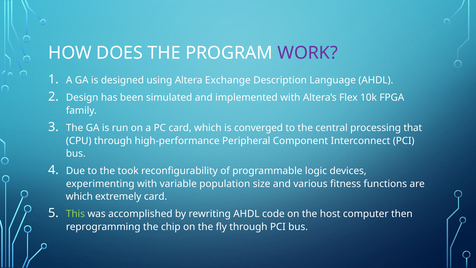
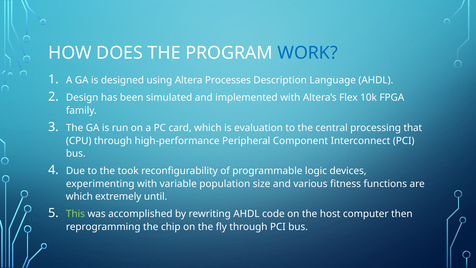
WORK colour: purple -> blue (308, 53)
Exchange: Exchange -> Processes (228, 80)
converged: converged -> evaluation (258, 128)
extremely card: card -> until (156, 196)
